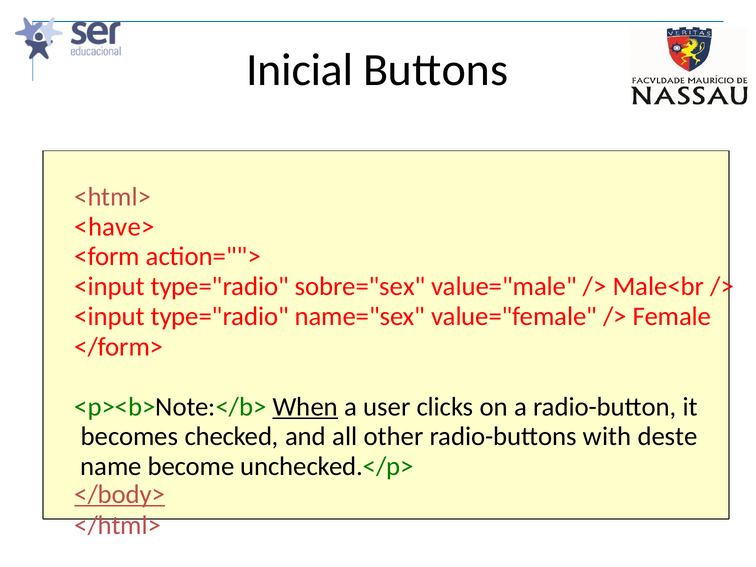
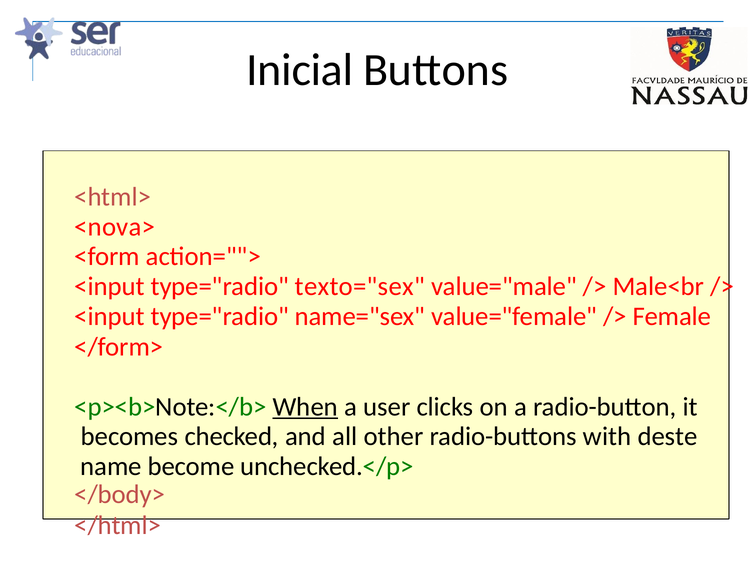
<have>: <have> -> <nova> (115, 227)
sobre="sex: sobre="sex -> texto="sex (360, 286)
</body> underline: present -> none (120, 494)
